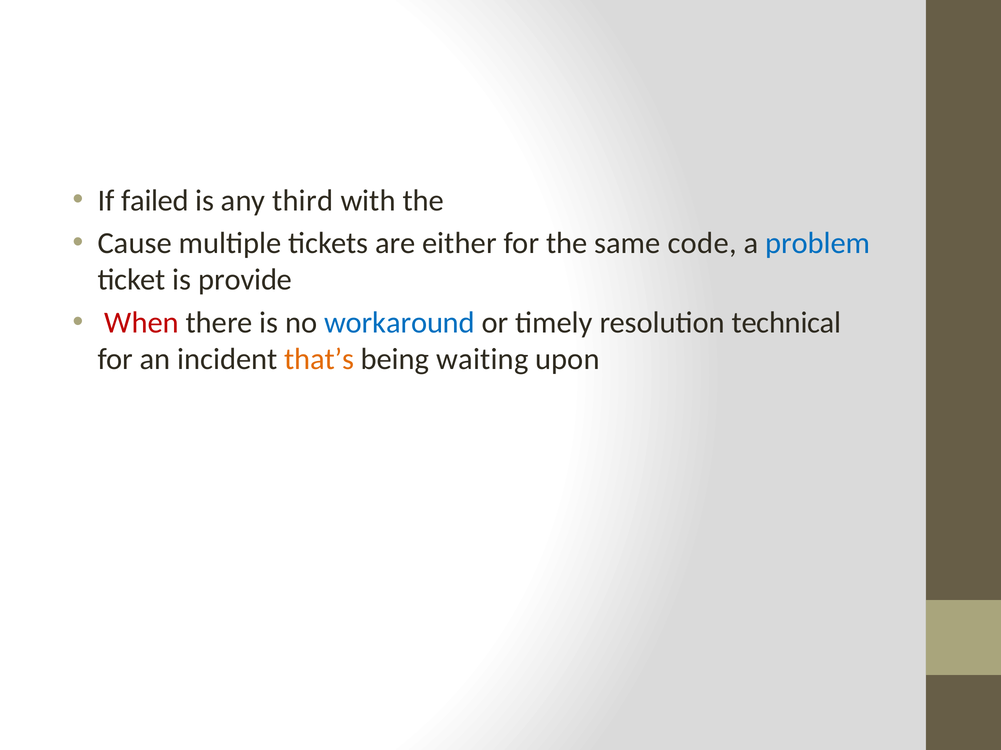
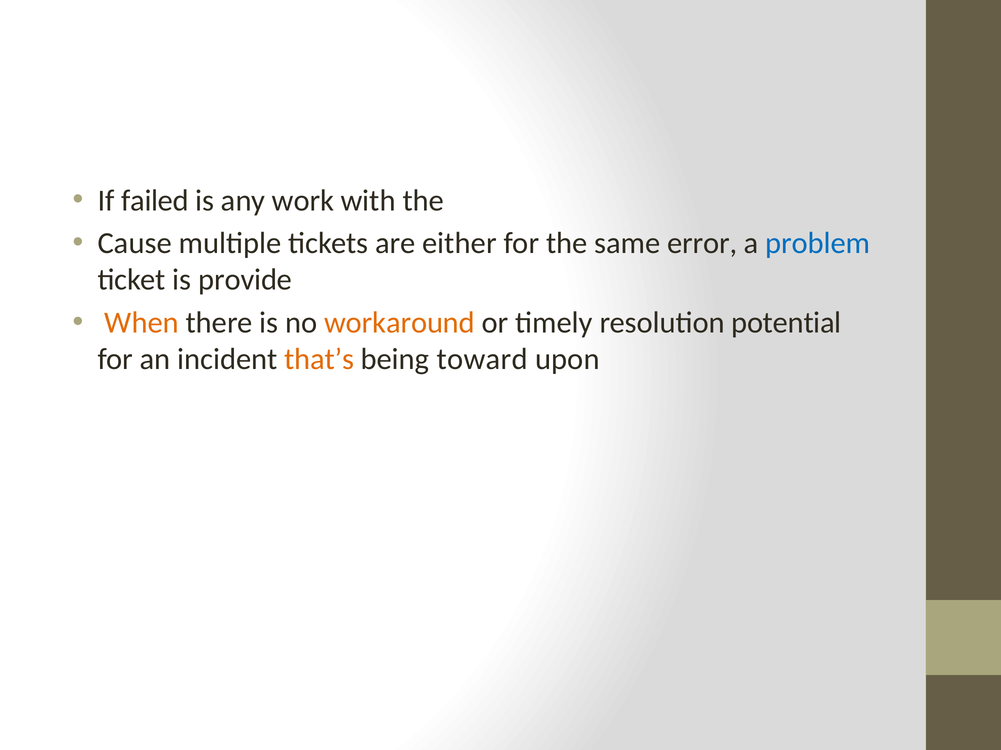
third: third -> work (303, 201)
code: code -> error (702, 243)
When colour: red -> orange (142, 323)
workaround colour: blue -> orange (400, 323)
technical: technical -> potential (786, 323)
waiting: waiting -> toward (482, 360)
